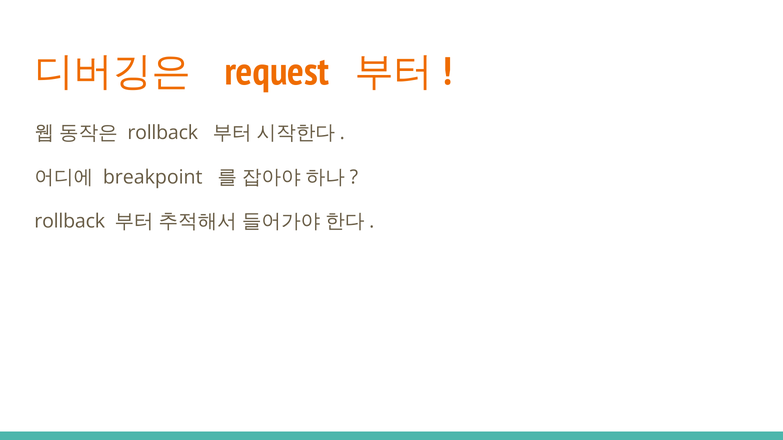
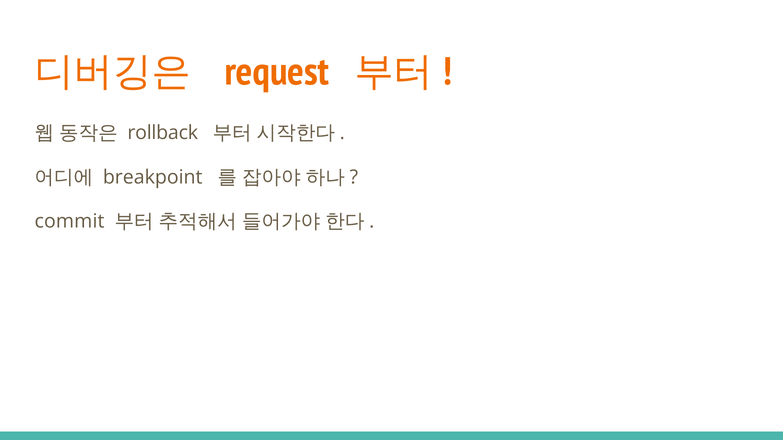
rollback: rollback -> commit (70, 222)
